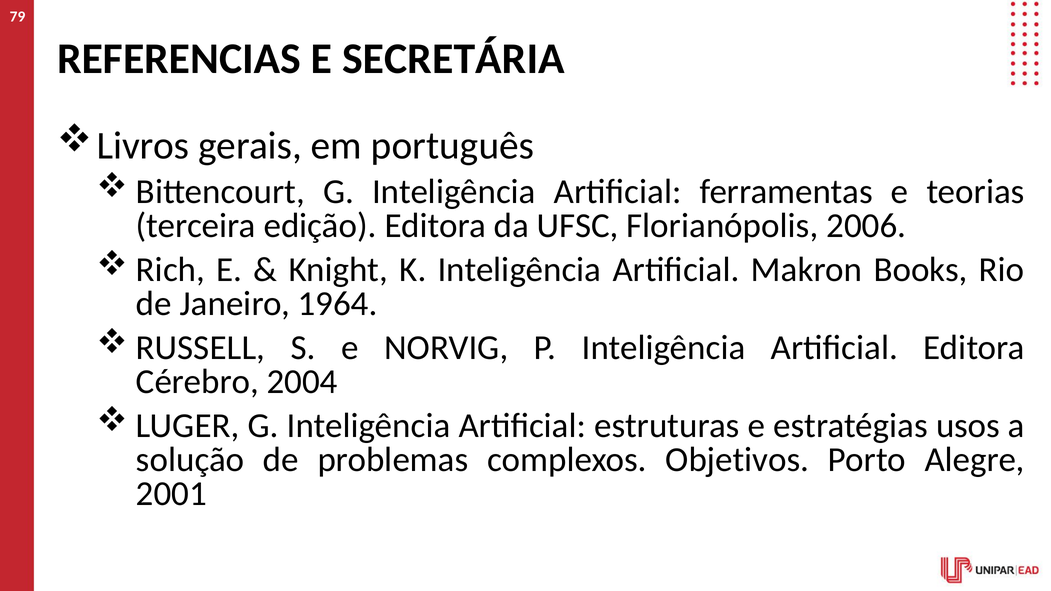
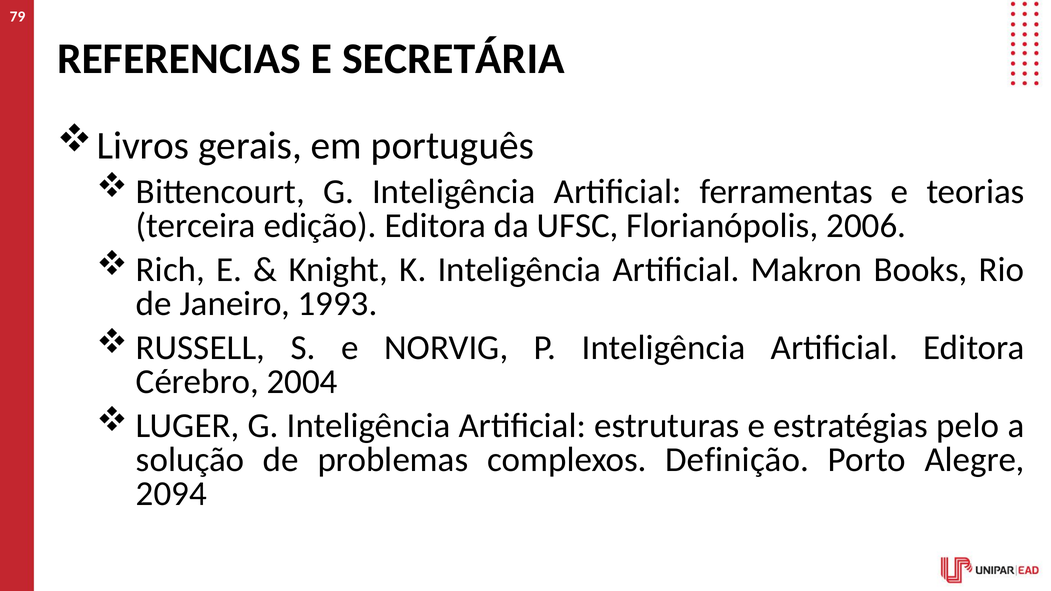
1964: 1964 -> 1993 (338, 304)
usos: usos -> pelo (968, 426)
Objetivos: Objetivos -> Definição (737, 460)
2001: 2001 -> 2094 (171, 494)
